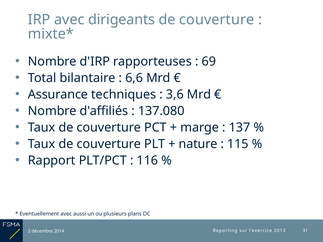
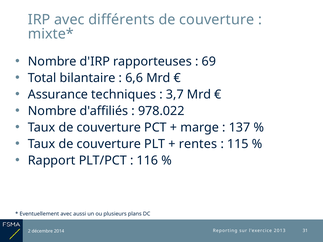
dirigeants: dirigeants -> différents (121, 20)
3,6: 3,6 -> 3,7 (175, 95)
137.080: 137.080 -> 978.022 (161, 111)
nature: nature -> rentes (198, 144)
